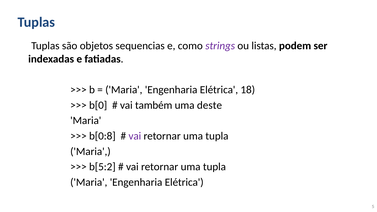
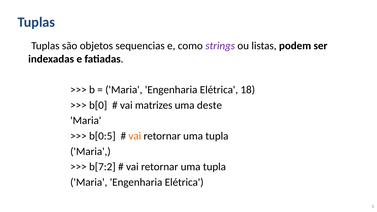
também: também -> matrizes (154, 105)
b[0:8: b[0:8 -> b[0:5 (102, 136)
vai colour: purple -> orange (135, 136)
b[5:2: b[5:2 -> b[7:2 (102, 167)
